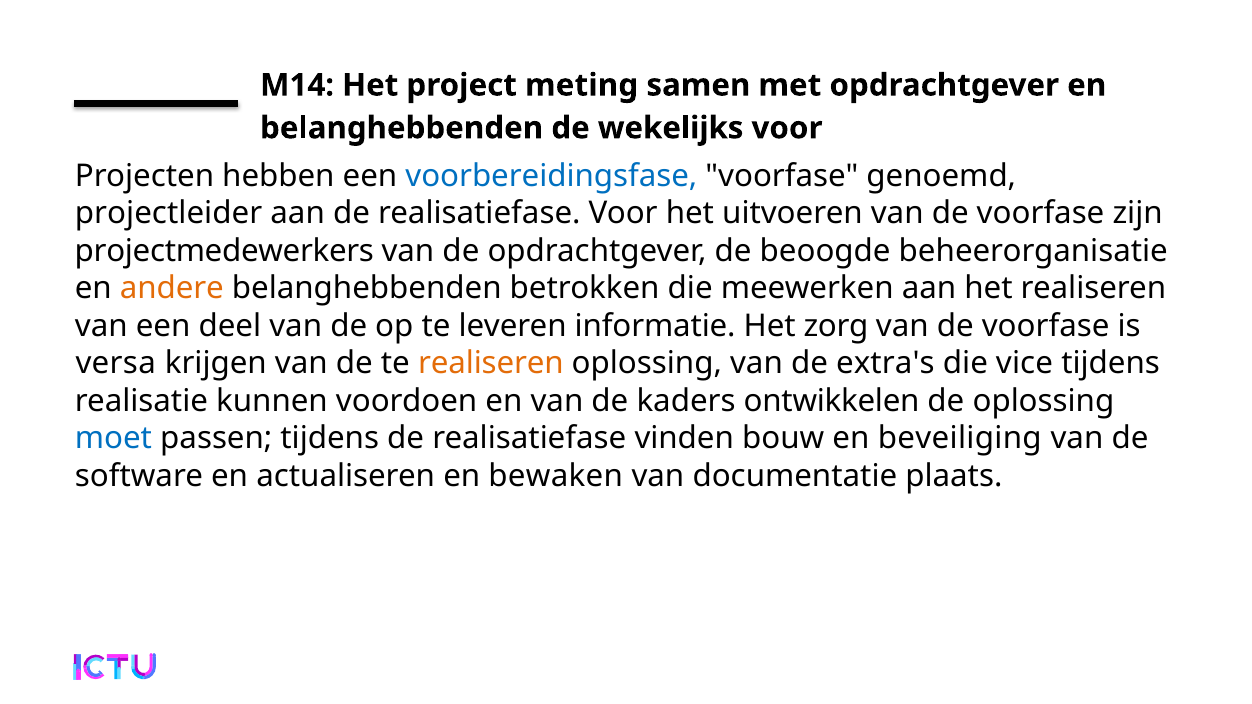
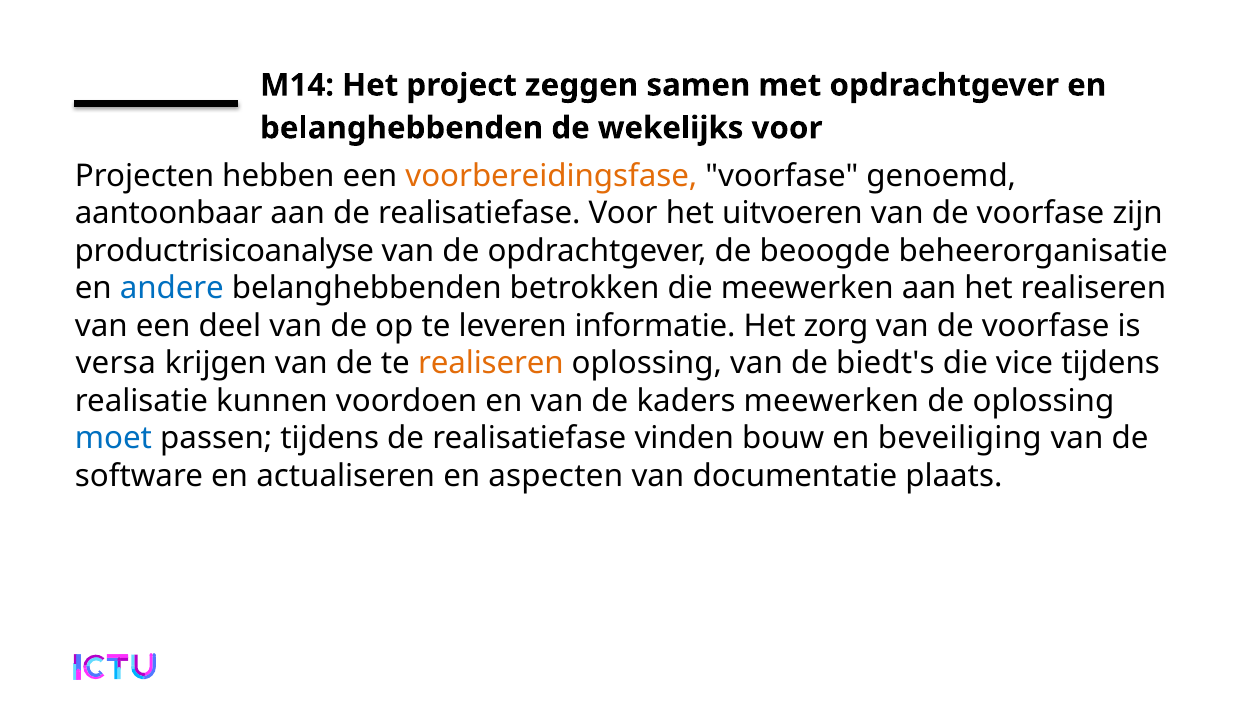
meting: meting -> zeggen (582, 85)
voorbereidingsfase colour: blue -> orange (551, 176)
projectleider: projectleider -> aantoonbaar (169, 213)
projectmedewerkers: projectmedewerkers -> productrisicoanalyse (224, 251)
andere colour: orange -> blue (172, 288)
extra's: extra's -> biedt's (885, 364)
kaders ontwikkelen: ontwikkelen -> meewerken (831, 401)
bewaken: bewaken -> aspecten (556, 476)
